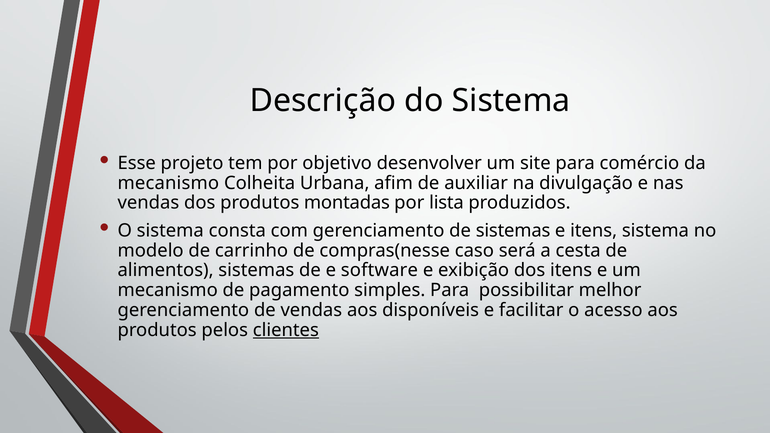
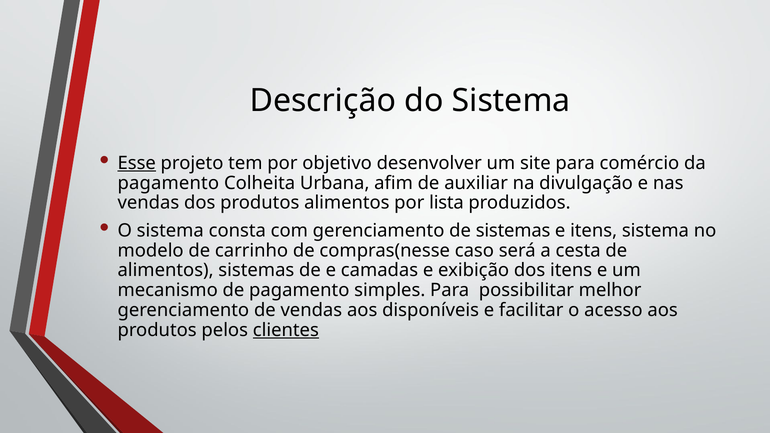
Esse underline: none -> present (137, 163)
mecanismo: mecanismo -> pagamento (168, 183)
produtos montadas: montadas -> alimentos (347, 203)
software: software -> camadas (379, 270)
